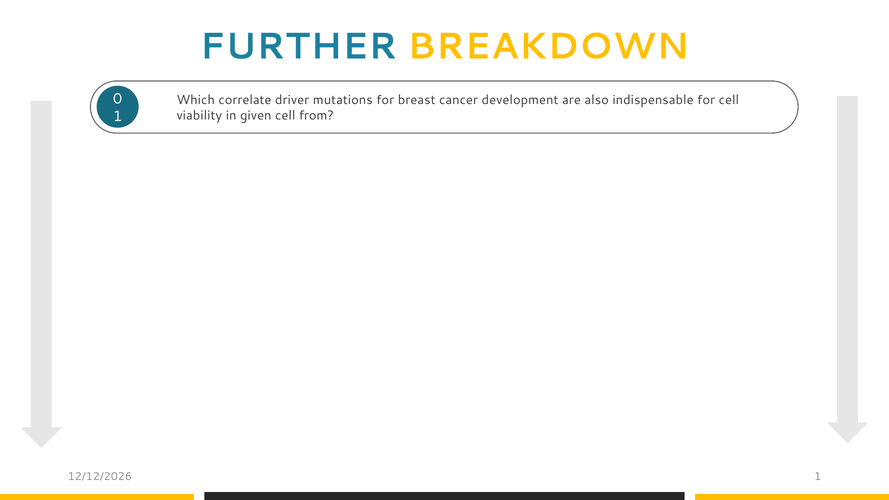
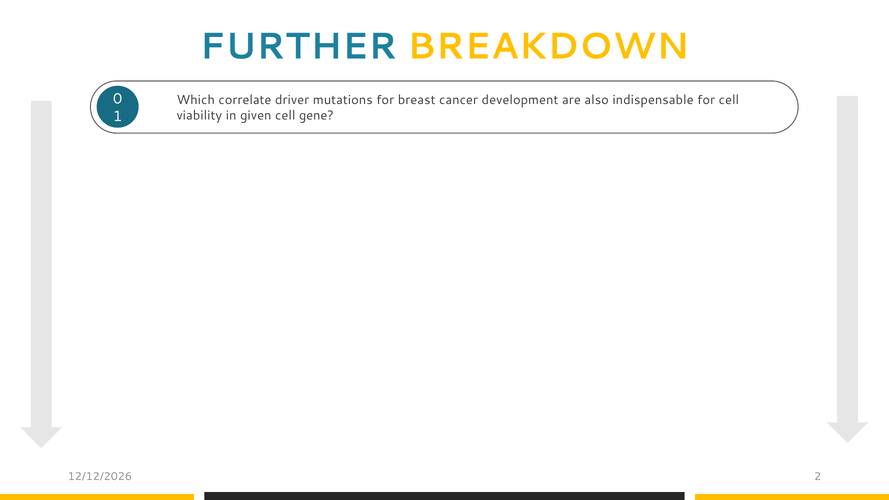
from: from -> gene (316, 116)
1: 1 -> 2 (818, 476)
